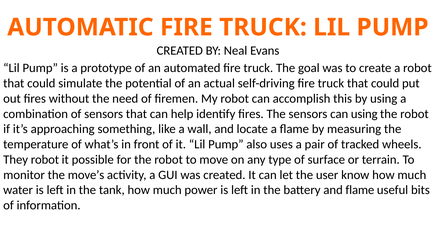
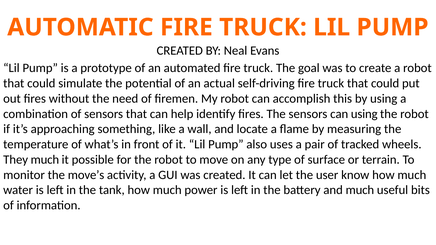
They robot: robot -> much (45, 160)
and flame: flame -> much (360, 190)
